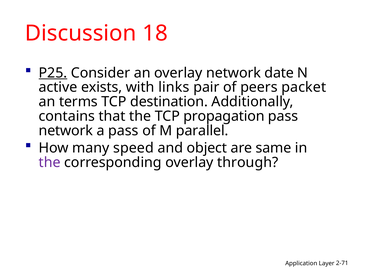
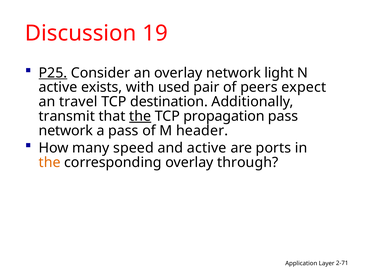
18: 18 -> 19 (155, 33)
date: date -> light (279, 73)
links: links -> used (174, 88)
packet: packet -> expect (304, 88)
terms: terms -> travel (78, 102)
contains: contains -> transmit (67, 116)
the underline: none -> present (140, 116)
parallel: parallel -> header (202, 131)
and object: object -> active (207, 148)
same: same -> ports (273, 148)
the colour: purple -> orange (50, 163)
